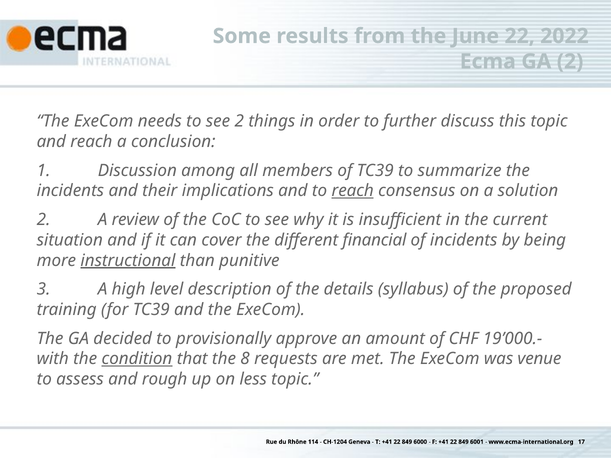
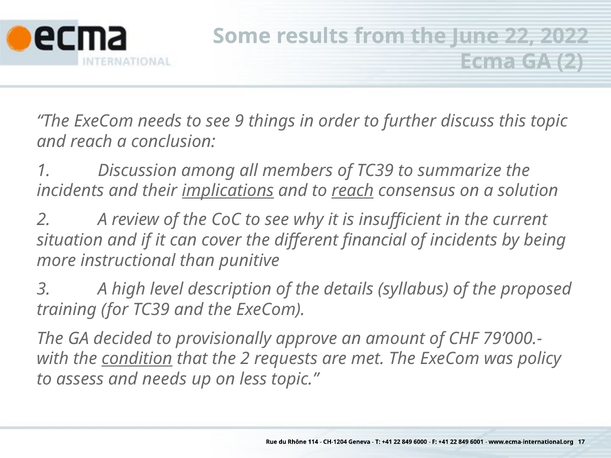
see 2: 2 -> 9 (239, 121)
implications underline: none -> present (228, 191)
instructional underline: present -> none (128, 261)
19’000.-: 19’000.- -> 79’000.- (513, 339)
the 8: 8 -> 2 (245, 359)
venue: venue -> policy (539, 359)
and rough: rough -> needs (164, 379)
